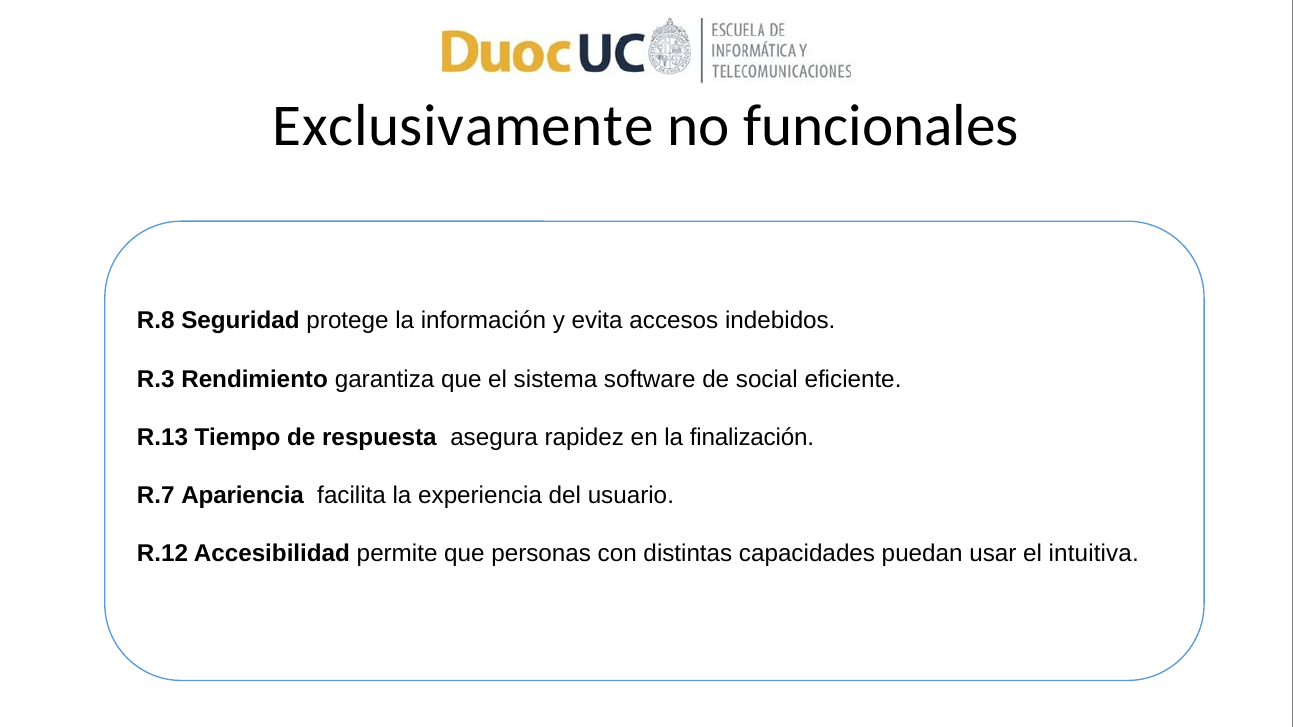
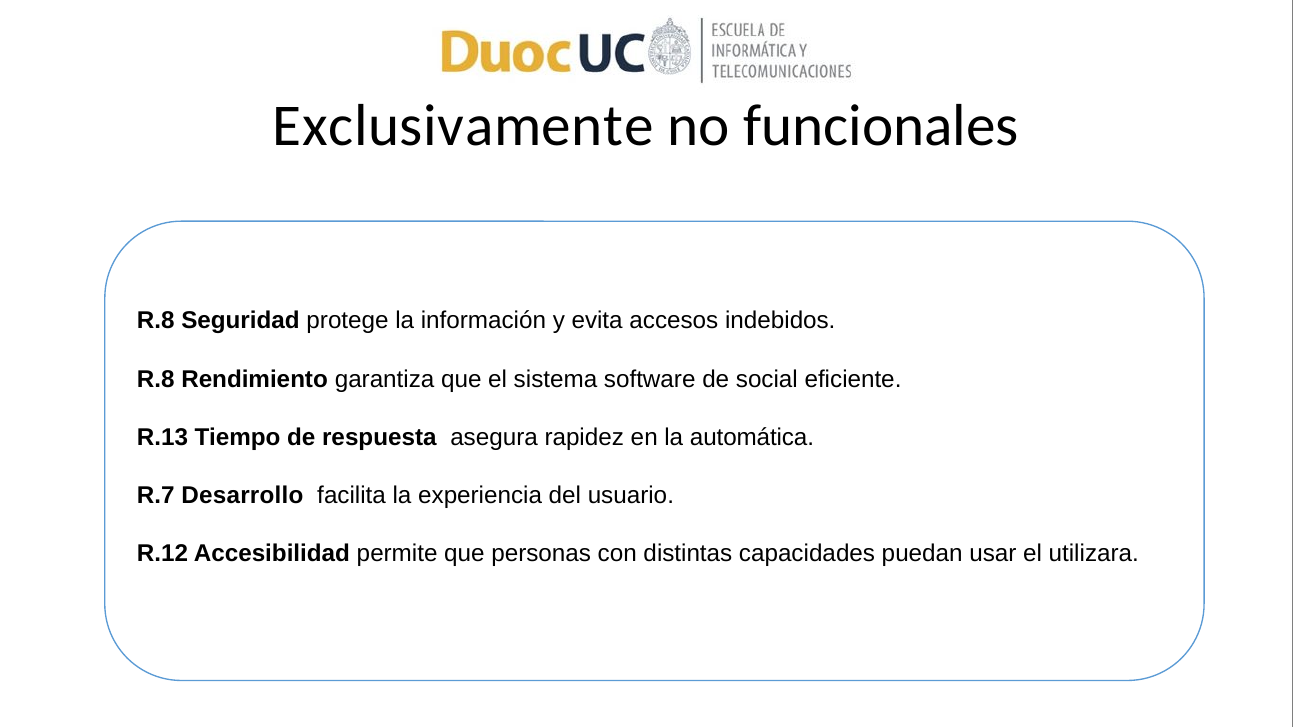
R.3: R.3 -> R.8 (156, 379)
finalización: finalización -> automática (752, 437)
Apariencia: Apariencia -> Desarrollo (242, 496)
intuitiva: intuitiva -> utilizara (1094, 554)
